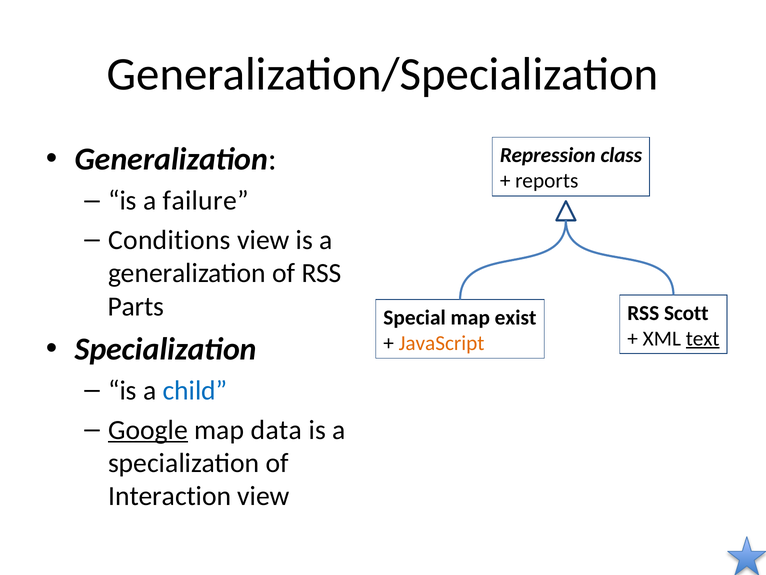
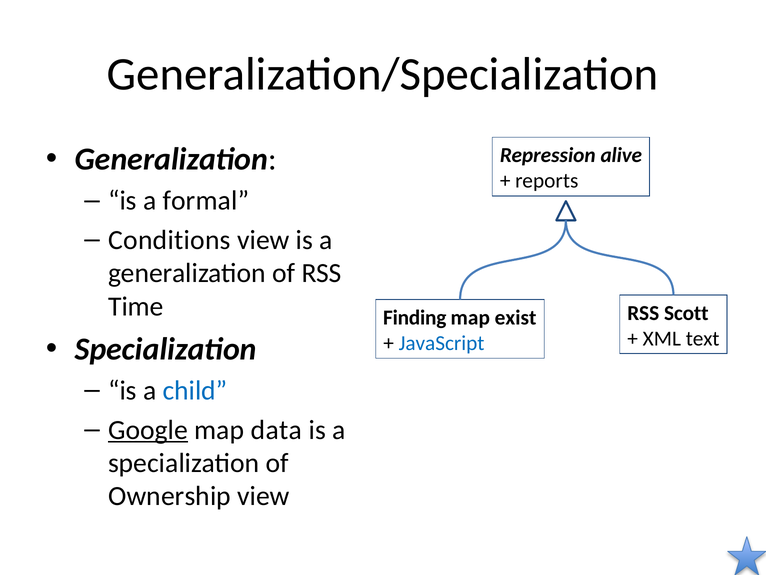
class: class -> alive (621, 155)
failure: failure -> formal (206, 201)
Parts: Parts -> Time (136, 306)
Special: Special -> Finding (415, 317)
text underline: present -> none (703, 338)
JavaScript colour: orange -> blue (442, 343)
Interaction: Interaction -> Ownership (170, 496)
